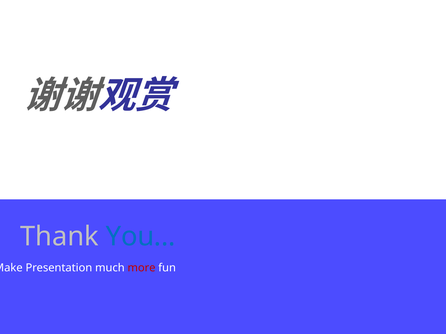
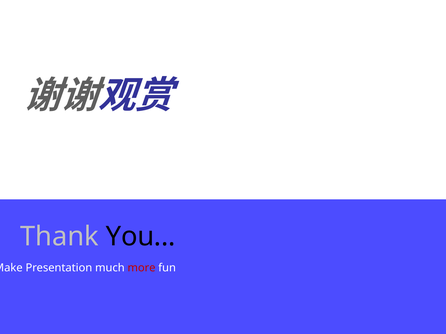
You colour: blue -> black (141, 237)
